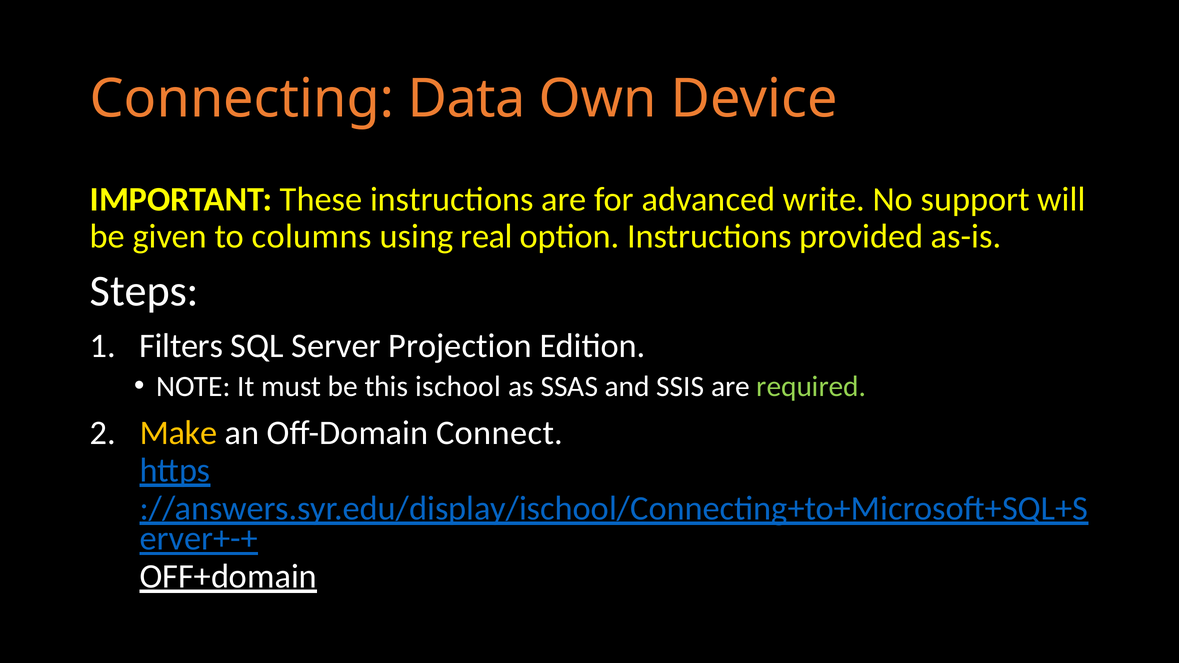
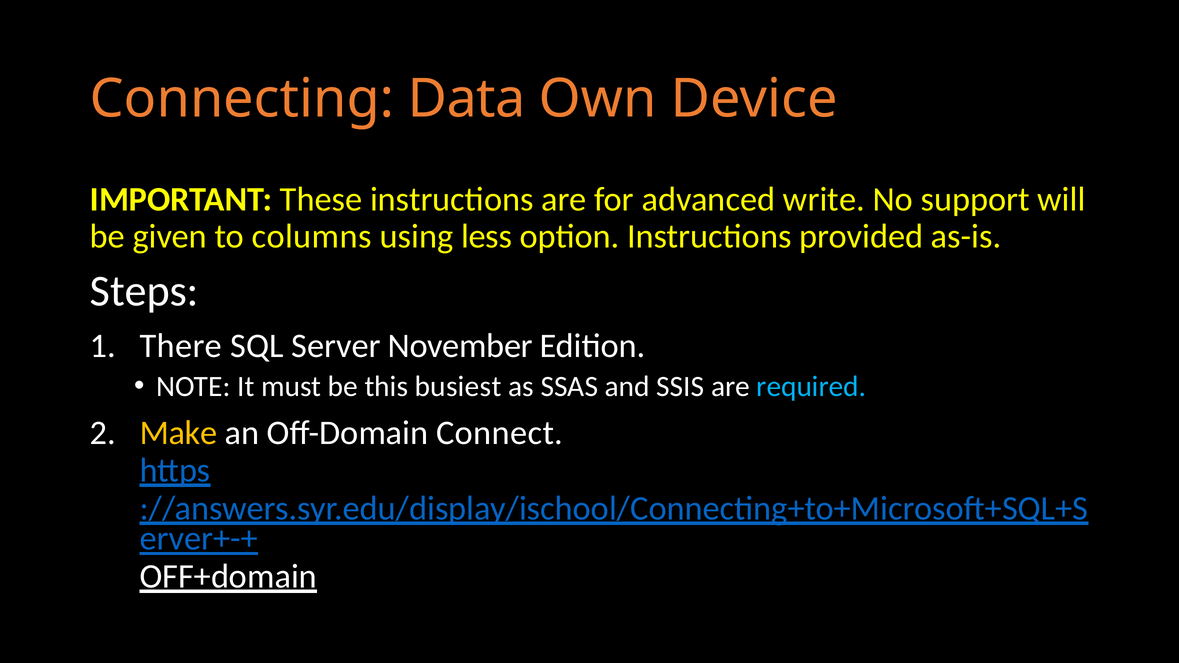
real: real -> less (487, 236)
Filters: Filters -> There (181, 346)
Projection: Projection -> November (460, 346)
ischool: ischool -> busiest (458, 386)
required colour: light green -> light blue (811, 386)
